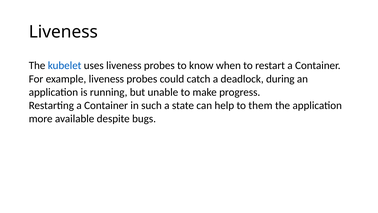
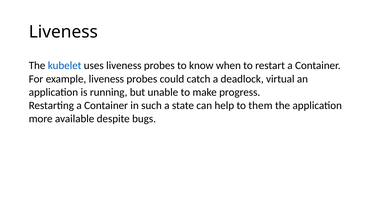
during: during -> virtual (280, 79)
